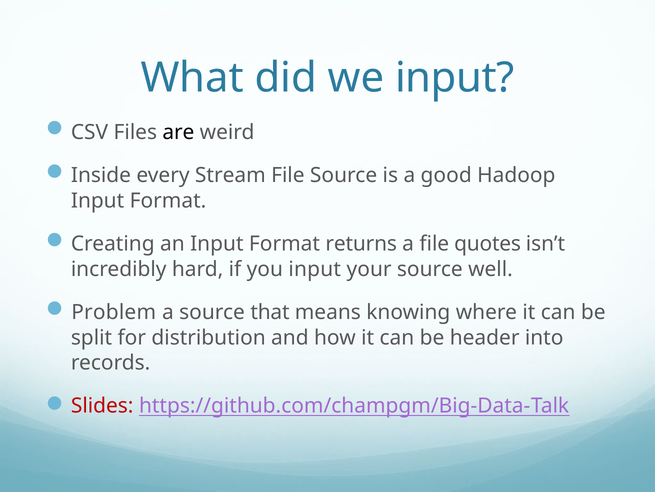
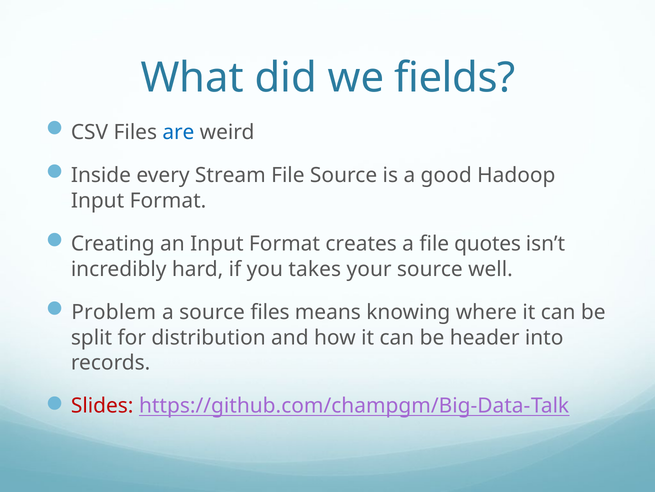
we input: input -> fields (455, 78)
are colour: black -> blue (178, 132)
returns: returns -> creates (361, 244)
you input: input -> takes (315, 269)
source that: that -> files (270, 312)
